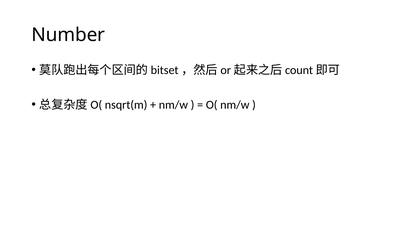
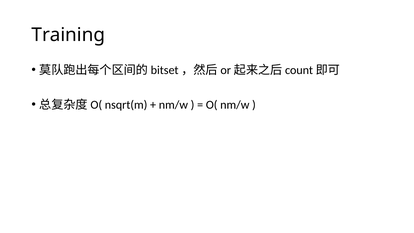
Number: Number -> Training (68, 35)
